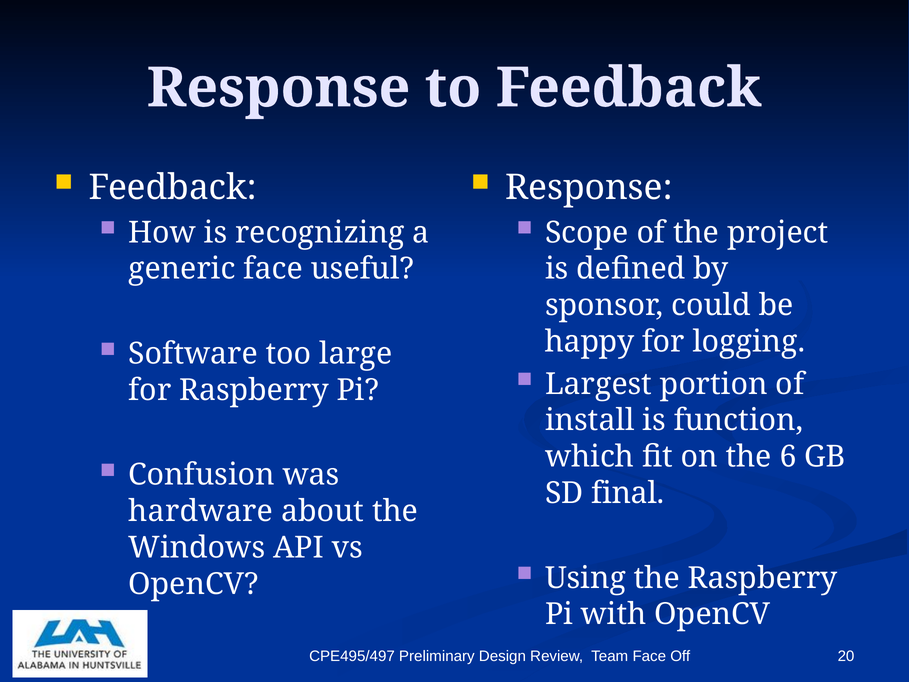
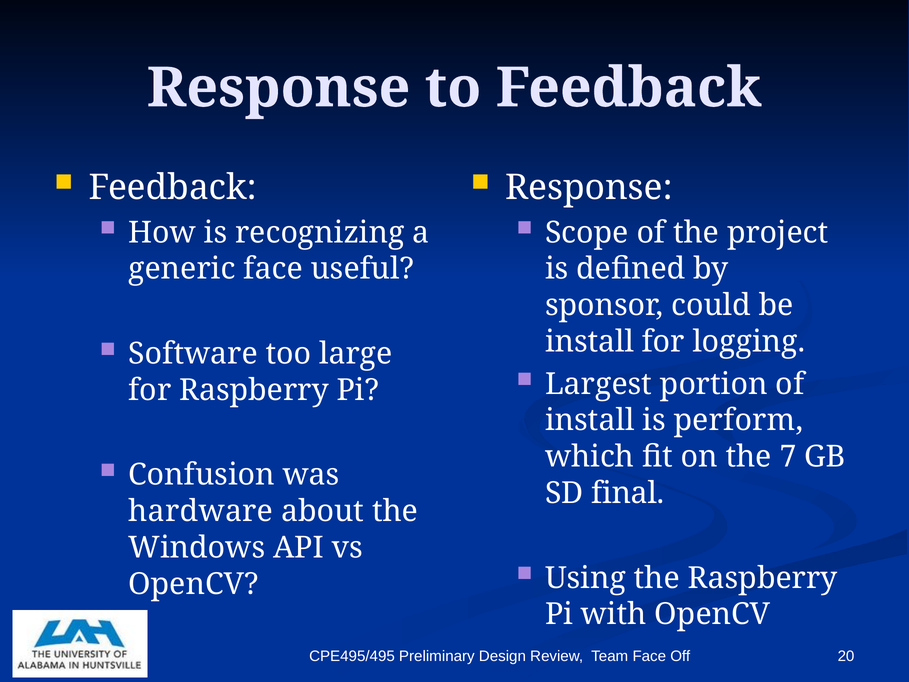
happy: happy -> install (590, 342)
function: function -> perform (738, 420)
6: 6 -> 7 (788, 457)
CPE495/497: CPE495/497 -> CPE495/495 (352, 656)
